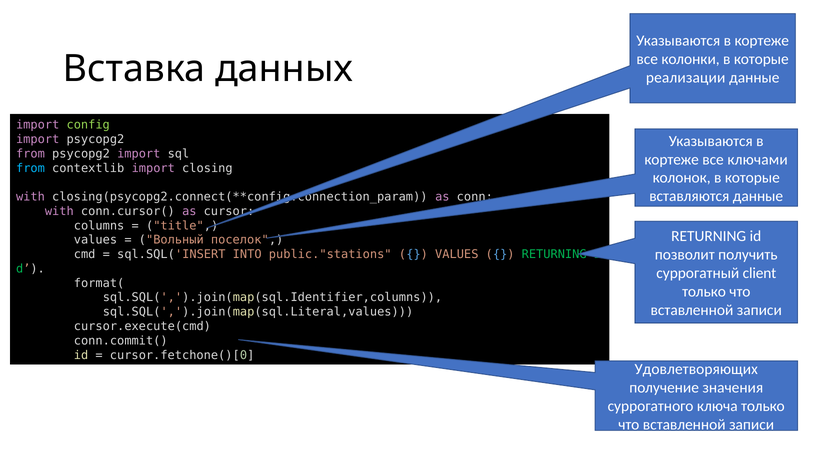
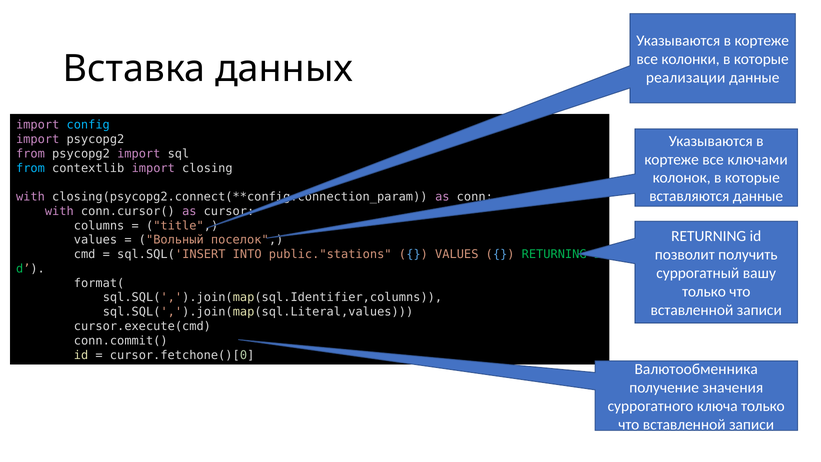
config colour: light green -> light blue (88, 125)
client: client -> вашу (759, 273)
Удовлетворяющих: Удовлетворяющих -> Валютообменника (696, 369)
